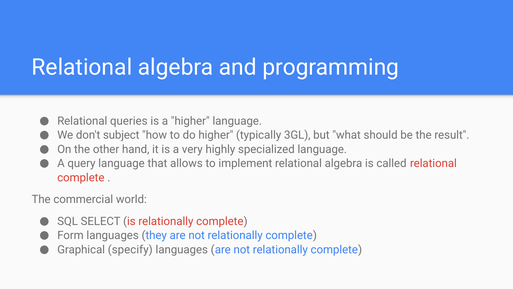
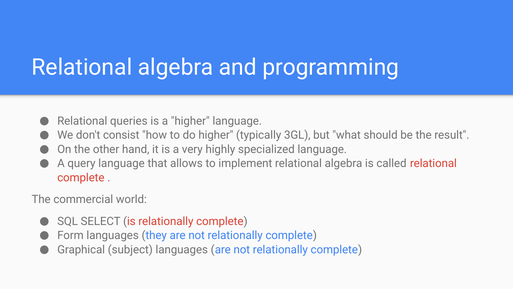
subject: subject -> consist (121, 135)
specify: specify -> subject (130, 249)
